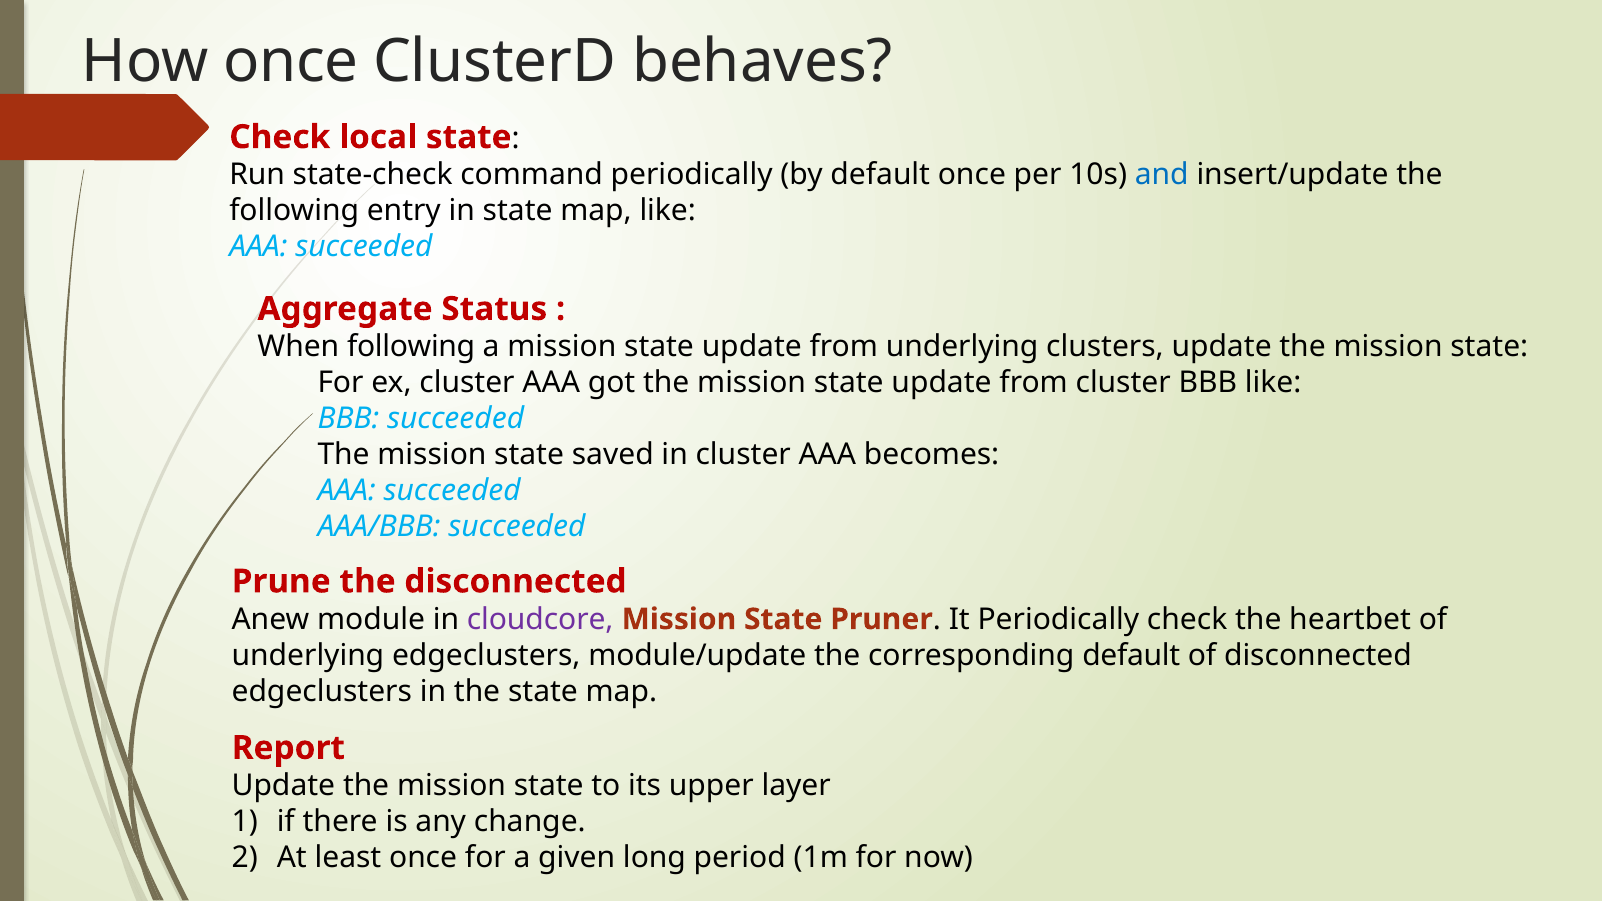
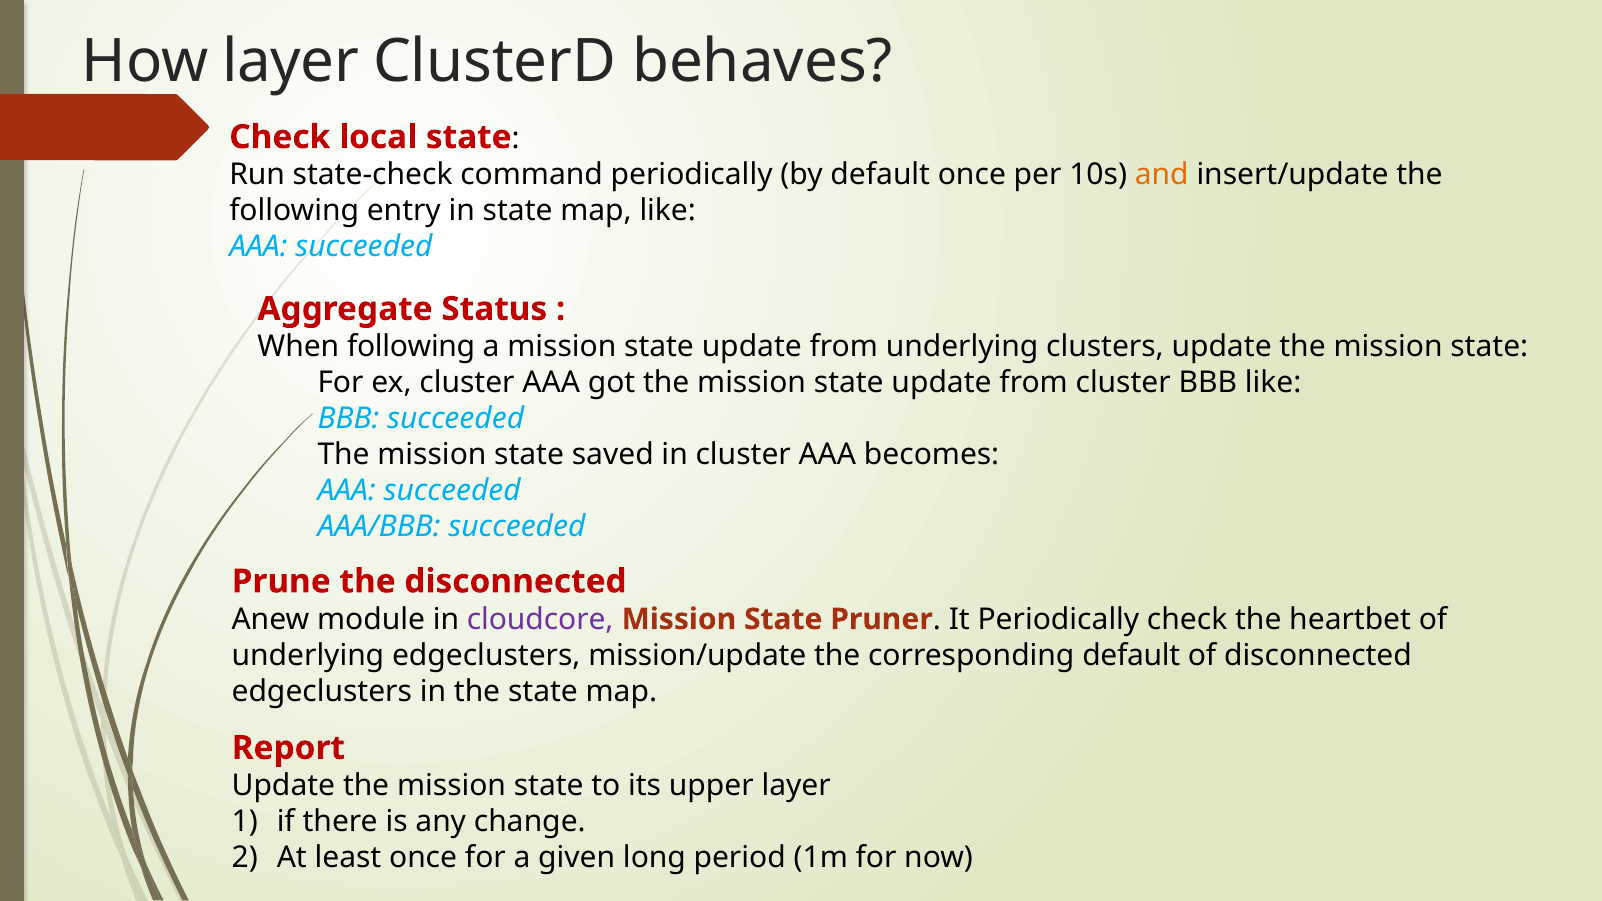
How once: once -> layer (291, 62)
and colour: blue -> orange (1162, 175)
module/update: module/update -> mission/update (697, 655)
